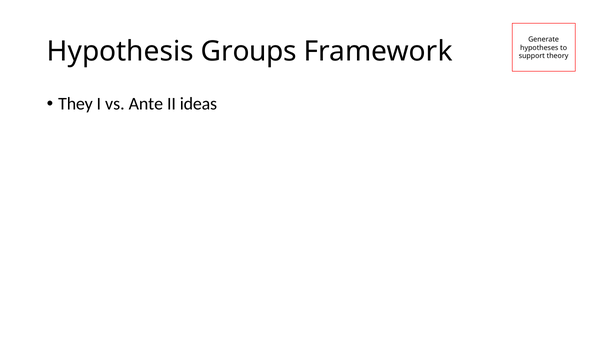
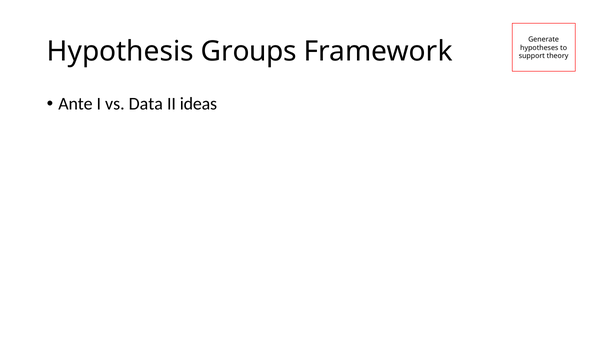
They: They -> Ante (75, 104)
Ante: Ante -> Data (146, 104)
